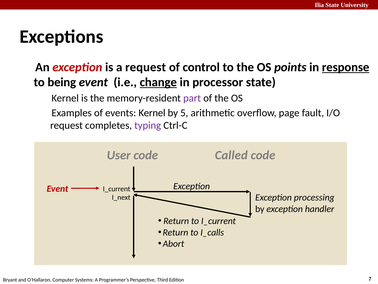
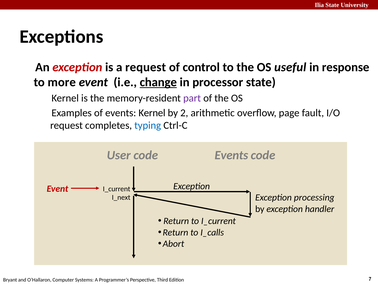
points: points -> useful (290, 67)
response underline: present -> none (346, 67)
being: being -> more (62, 82)
5: 5 -> 2 (184, 113)
typing colour: purple -> blue (148, 125)
code Called: Called -> Events (231, 155)
